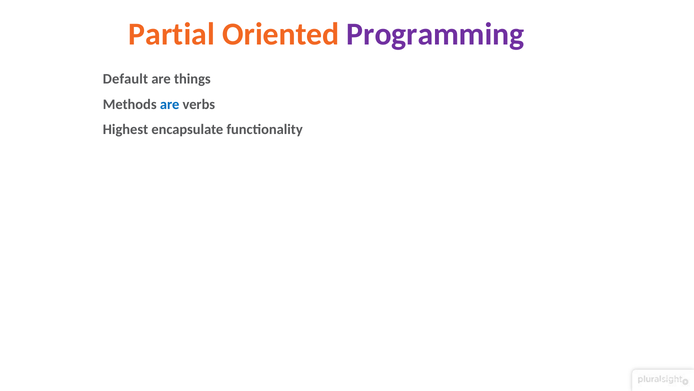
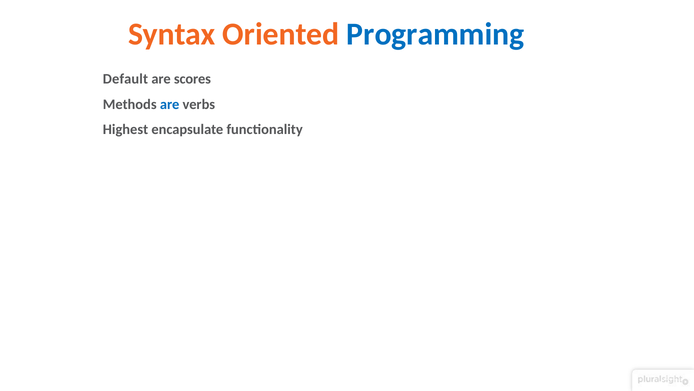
Partial: Partial -> Syntax (172, 34)
Programming colour: purple -> blue (435, 34)
things: things -> scores (192, 79)
